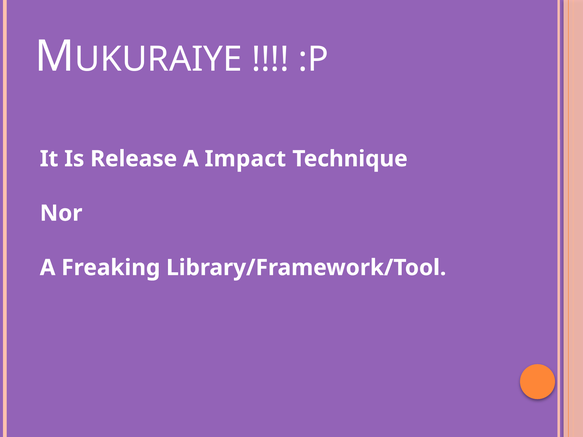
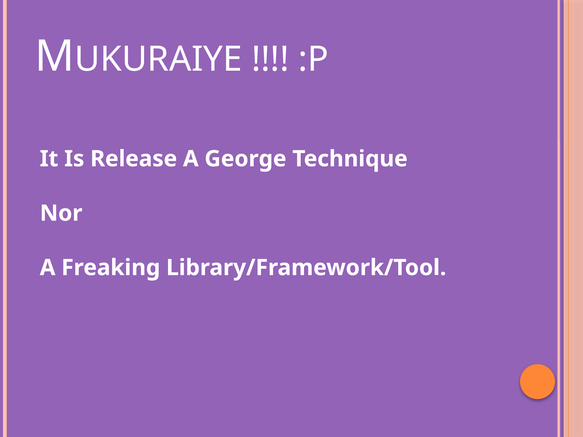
Impact: Impact -> George (245, 159)
